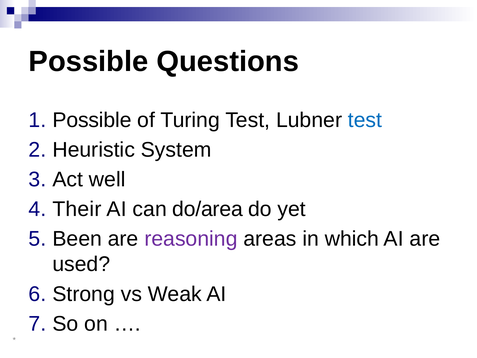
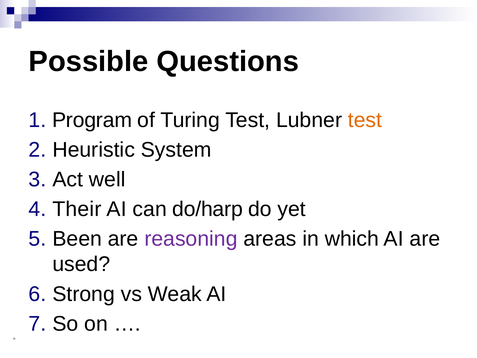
Possible: Possible -> Program (92, 120)
test colour: blue -> orange (365, 120)
do/area: do/area -> do/harp (208, 209)
